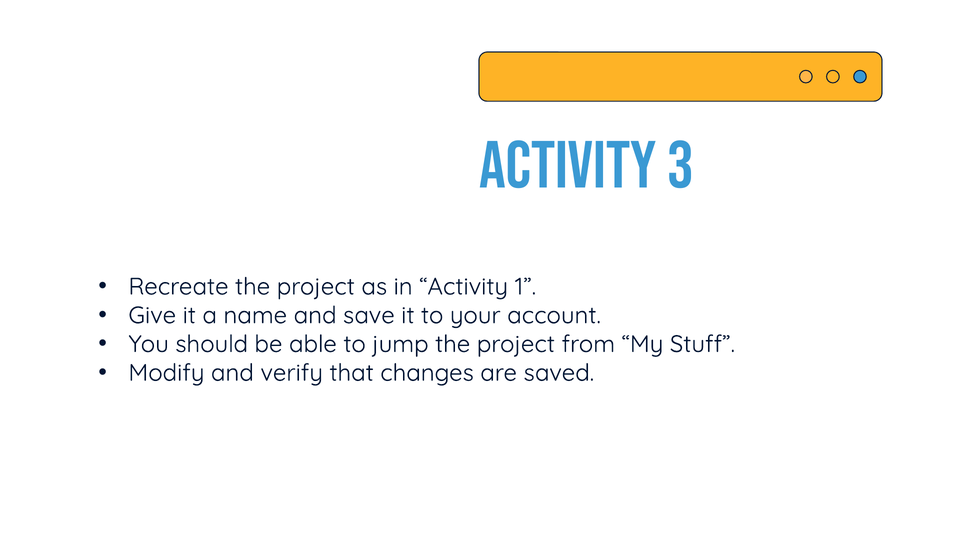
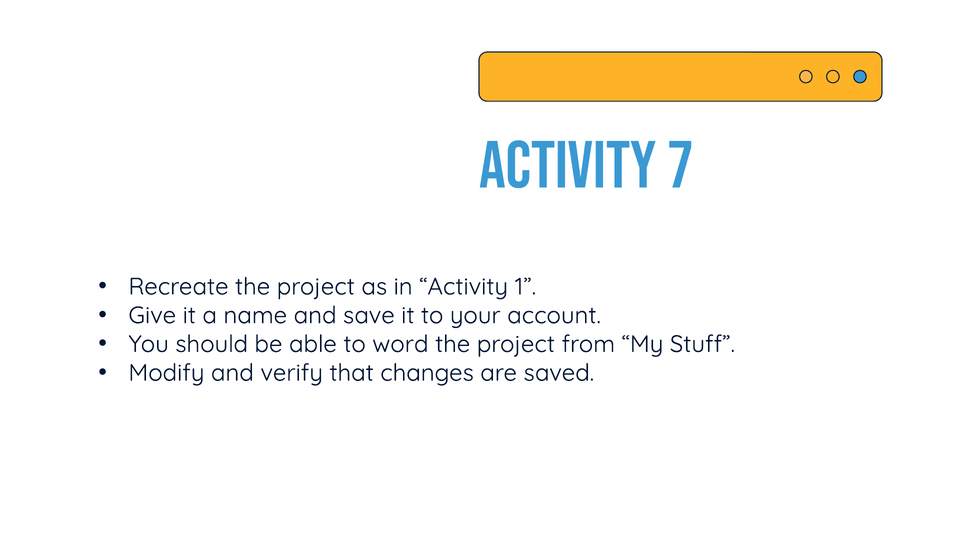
3: 3 -> 7 (681, 166)
jump: jump -> word (400, 344)
